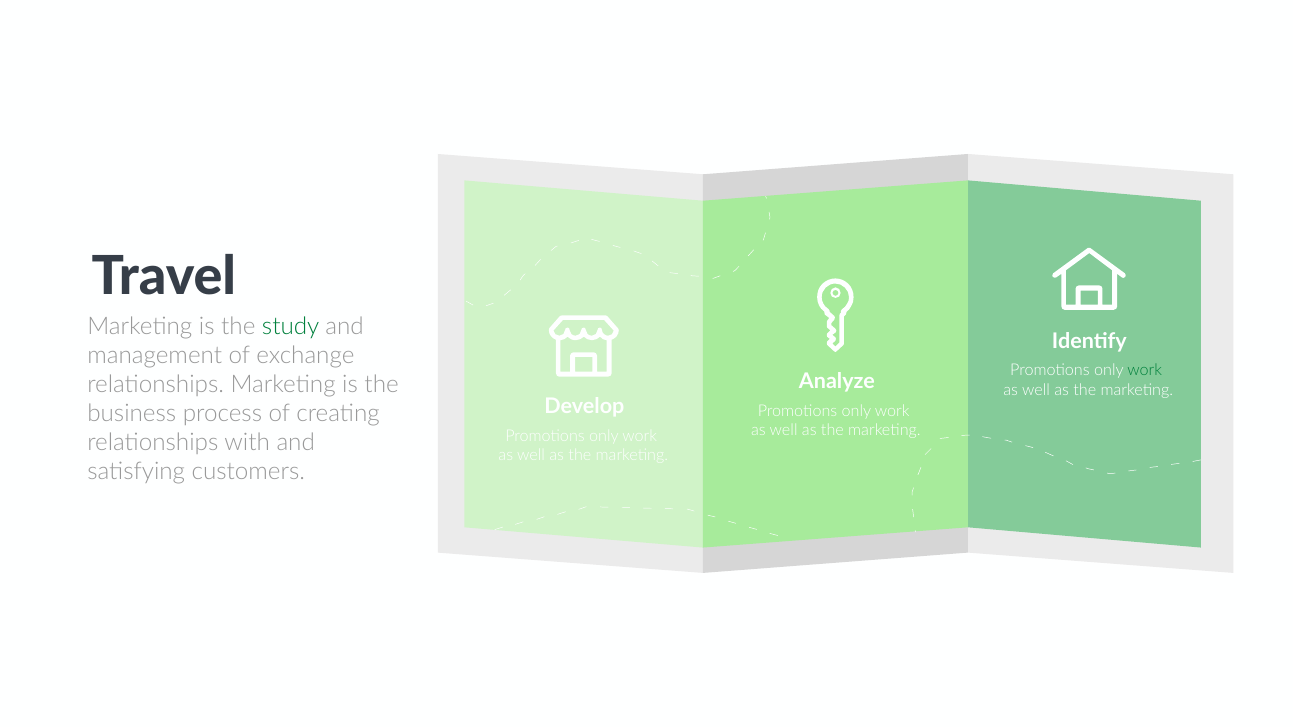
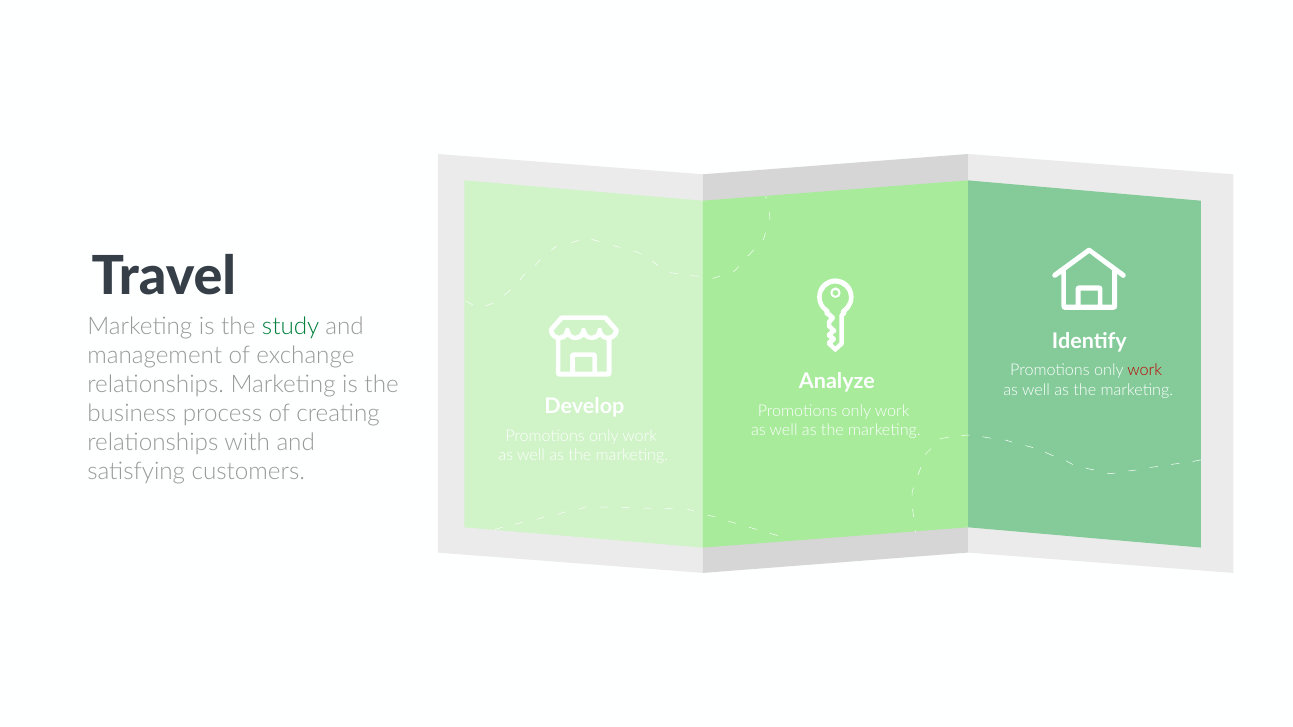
work colour: green -> red (1145, 371)
